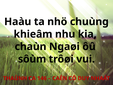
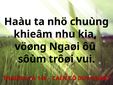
chaùn: chaùn -> vöøng (31, 46)
